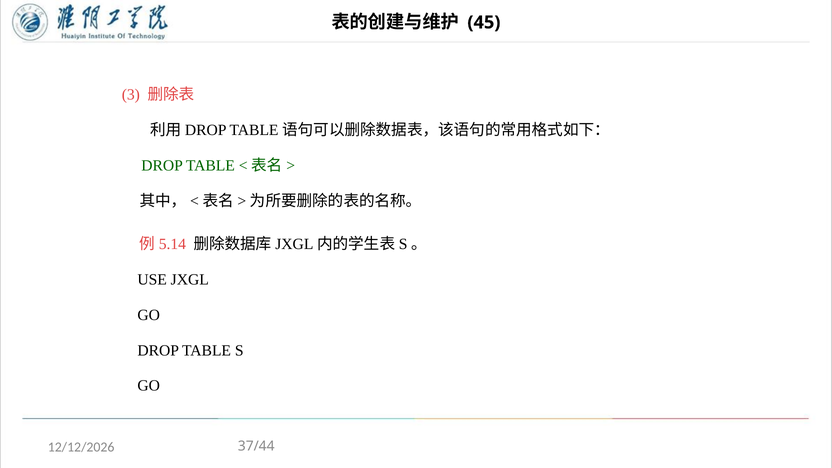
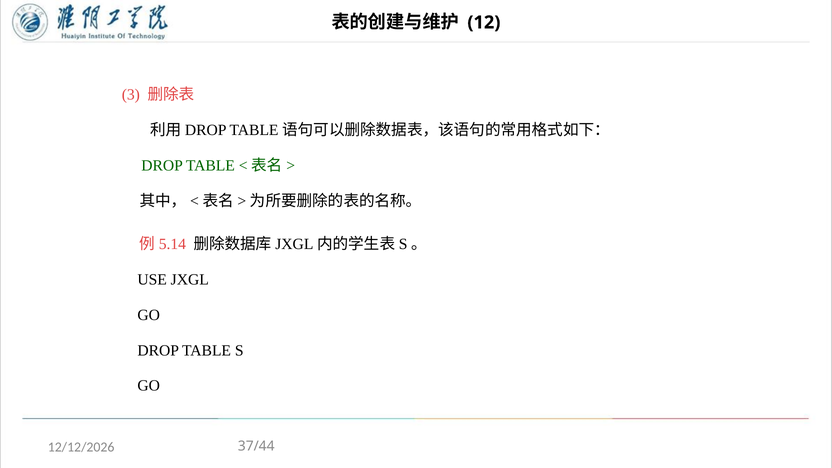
45: 45 -> 12 (484, 22)
